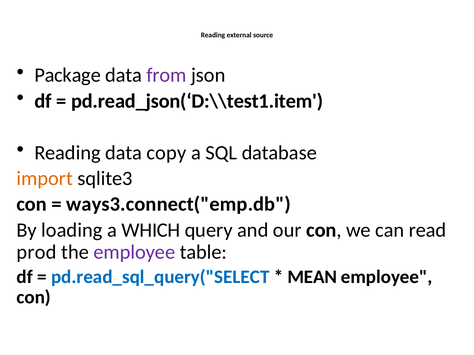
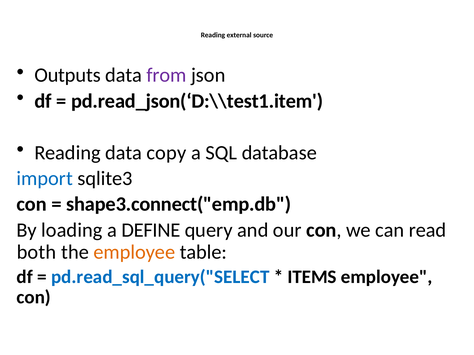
Package: Package -> Outputs (68, 75)
import colour: orange -> blue (45, 179)
ways3.connect("emp.db: ways3.connect("emp.db -> shape3.connect("emp.db (179, 205)
WHICH: WHICH -> DEFINE (151, 230)
prod: prod -> both (36, 252)
employee colour: purple -> orange (134, 252)
MEAN: MEAN -> ITEMS (312, 277)
